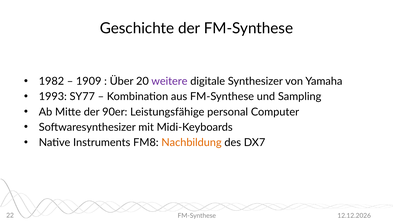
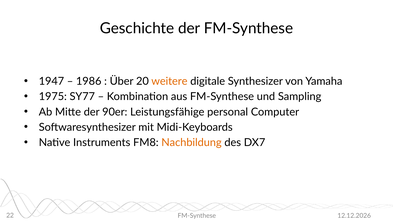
1982: 1982 -> 1947 (51, 81)
1909: 1909 -> 1986 (89, 81)
weitere colour: purple -> orange (169, 81)
1993: 1993 -> 1975 (53, 97)
